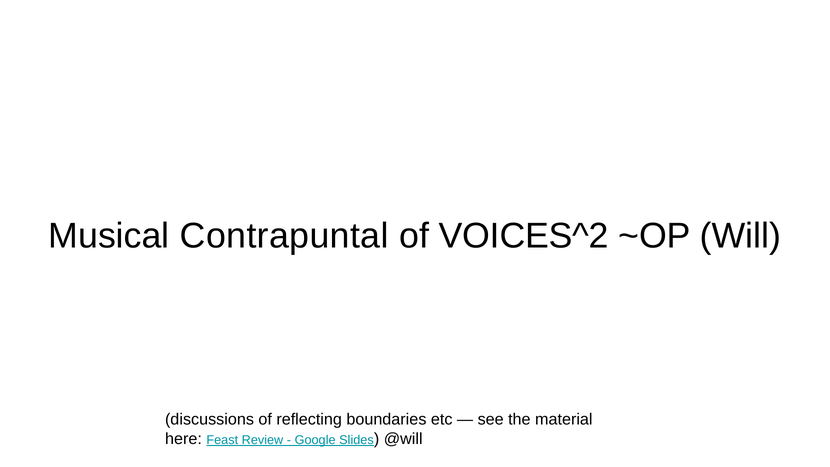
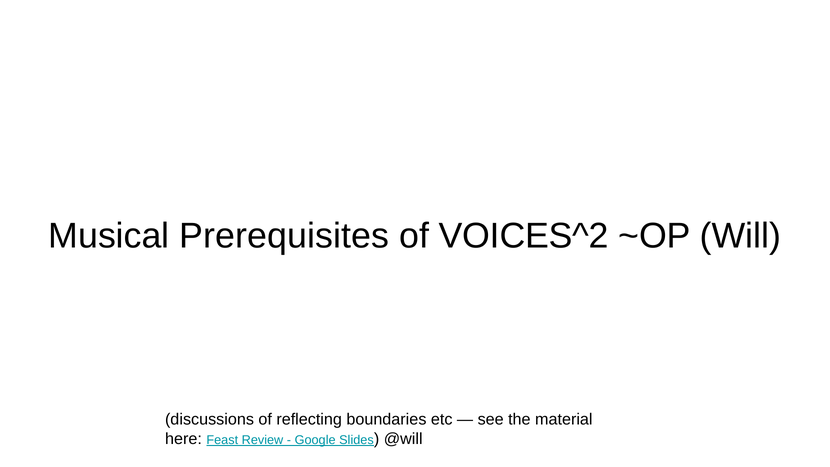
Contrapuntal: Contrapuntal -> Prerequisites (284, 236)
